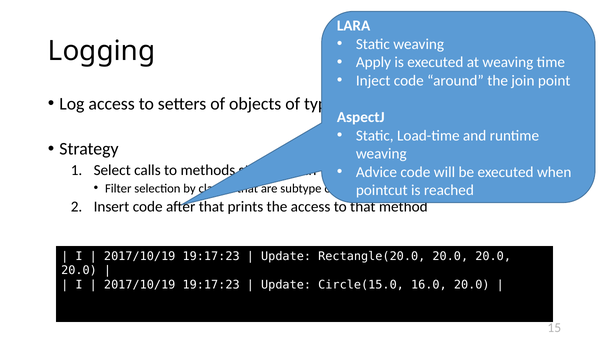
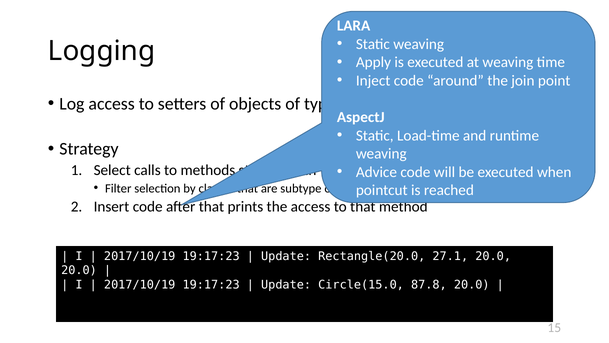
Rectangle(20.0 20.0: 20.0 -> 27.1 (450, 256)
16.0: 16.0 -> 87.8 (429, 284)
